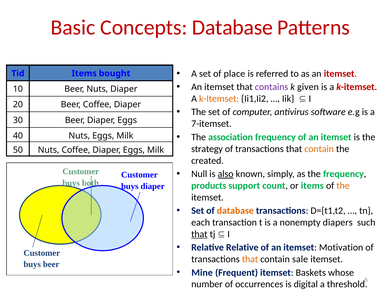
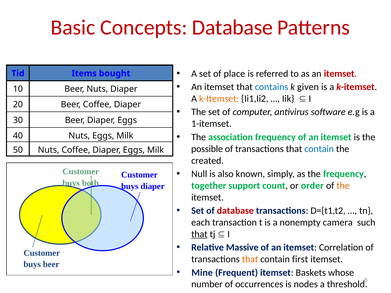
contains colour: purple -> blue (272, 87)
7-itemset: 7-itemset -> 1-itemset (211, 124)
strategy: strategy -> possible (207, 149)
contain colour: orange -> blue (319, 149)
also underline: present -> none (226, 174)
products: products -> together (209, 186)
or items: items -> order (312, 186)
database colour: orange -> red (235, 211)
diapers: diapers -> camera (338, 223)
Relative Relative: Relative -> Massive (242, 248)
Motivation: Motivation -> Correlation (341, 248)
sale: sale -> first (300, 259)
digital: digital -> nodes (306, 284)
